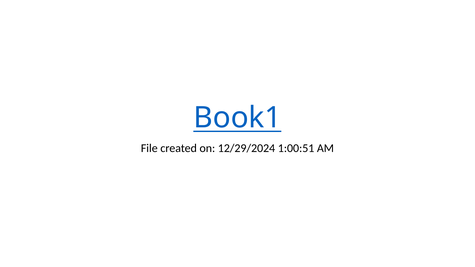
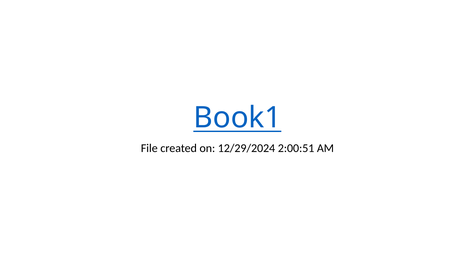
1:00:51: 1:00:51 -> 2:00:51 (296, 148)
